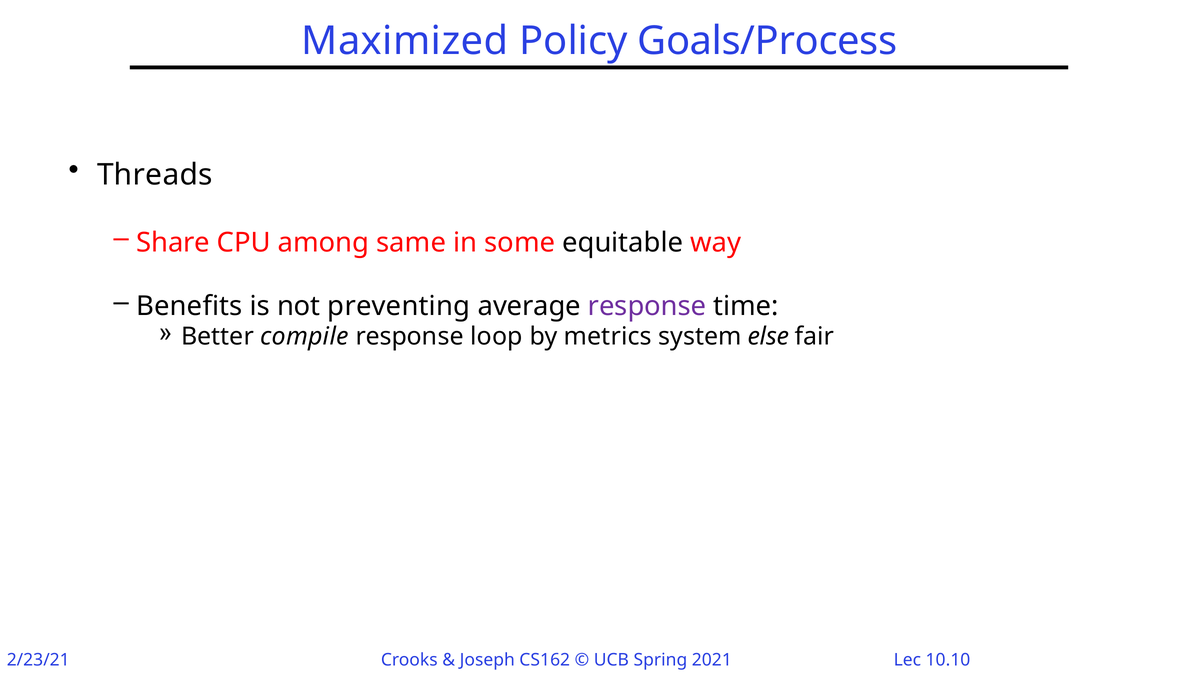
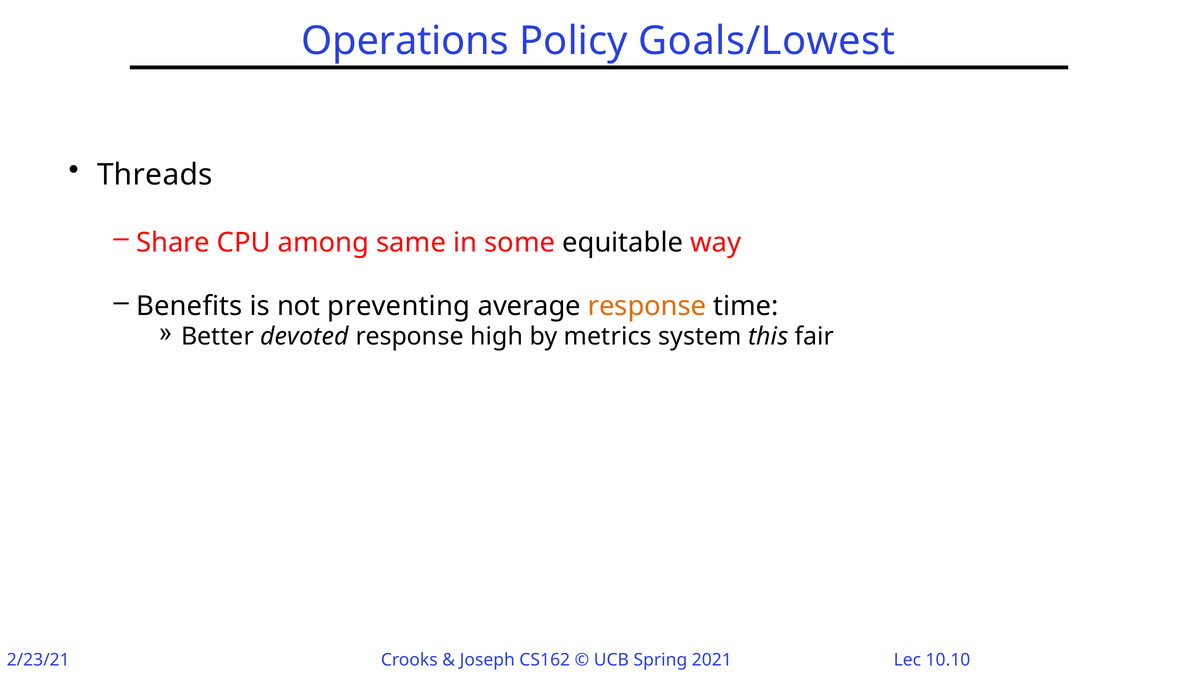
Maximized: Maximized -> Operations (405, 41)
Goals/Process: Goals/Process -> Goals/Lowest (767, 41)
response colour: purple -> orange (647, 306)
compile: compile -> devoted (305, 336)
loop: loop -> high (497, 336)
else: else -> this (768, 336)
